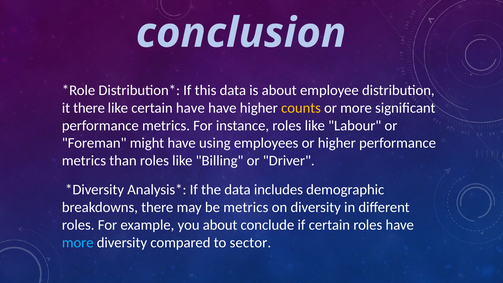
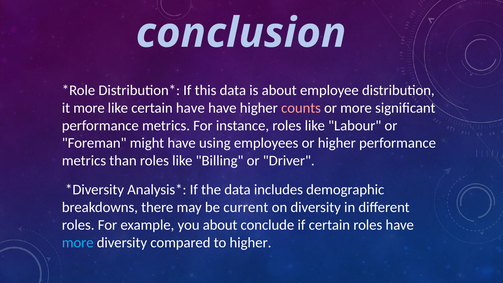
it there: there -> more (89, 108)
counts colour: yellow -> pink (301, 108)
be metrics: metrics -> current (246, 207)
to sector: sector -> higher (250, 243)
